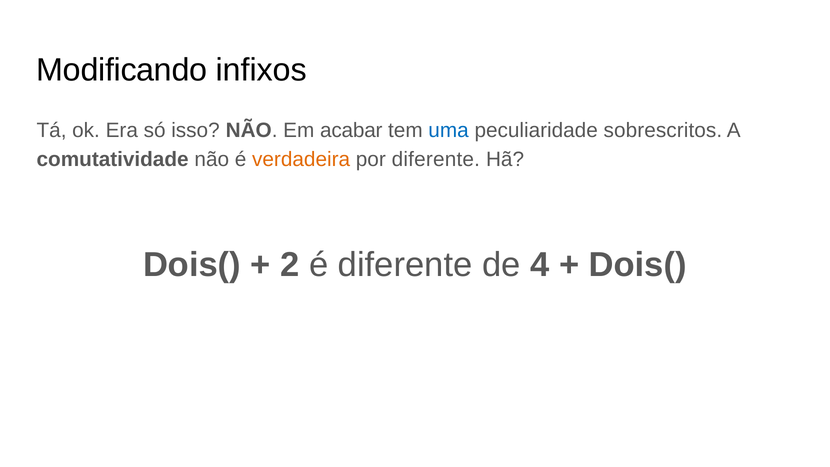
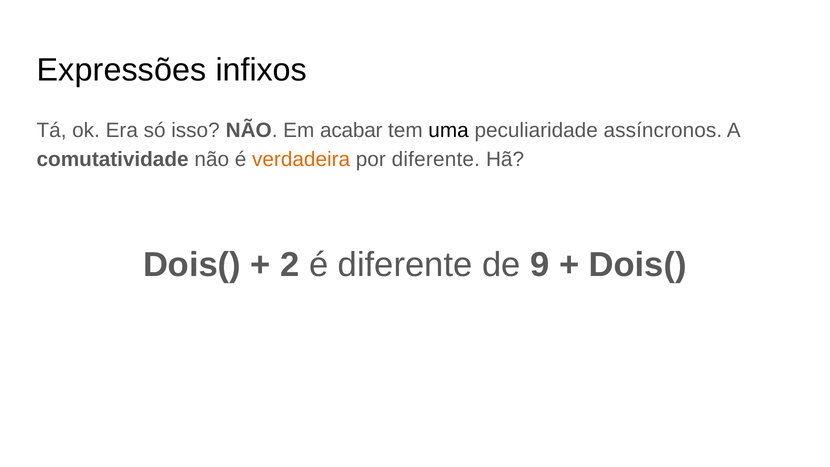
Modificando: Modificando -> Expressões (122, 70)
uma colour: blue -> black (449, 131)
sobrescritos: sobrescritos -> assíncronos (663, 131)
4: 4 -> 9 (540, 265)
